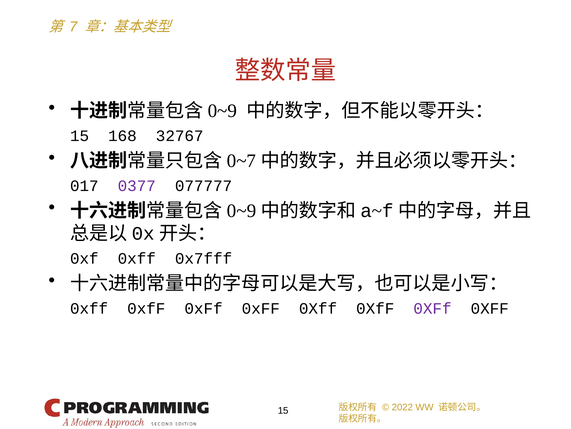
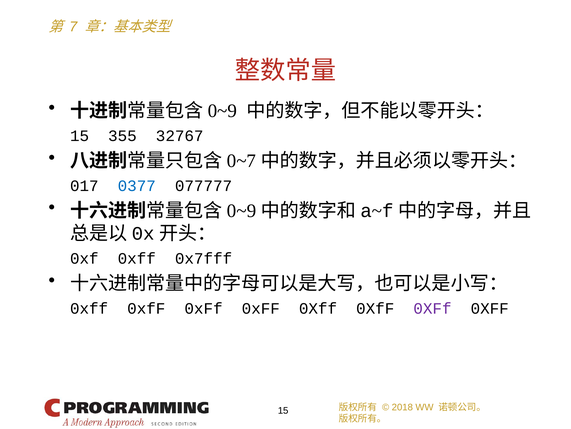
168: 168 -> 355 (122, 136)
0377 colour: purple -> blue (137, 186)
2022: 2022 -> 2018 (402, 407)
